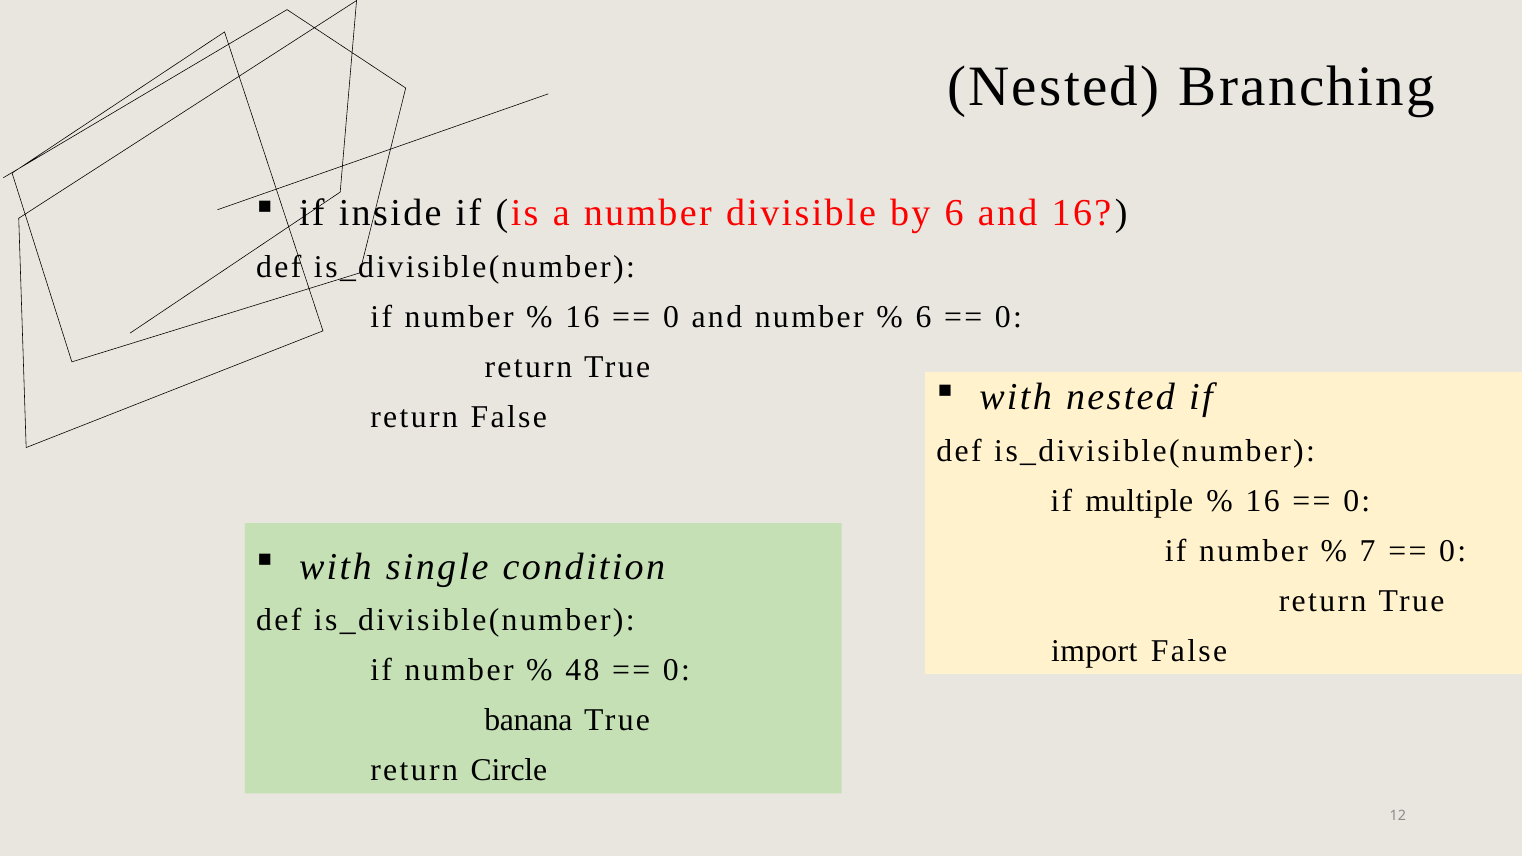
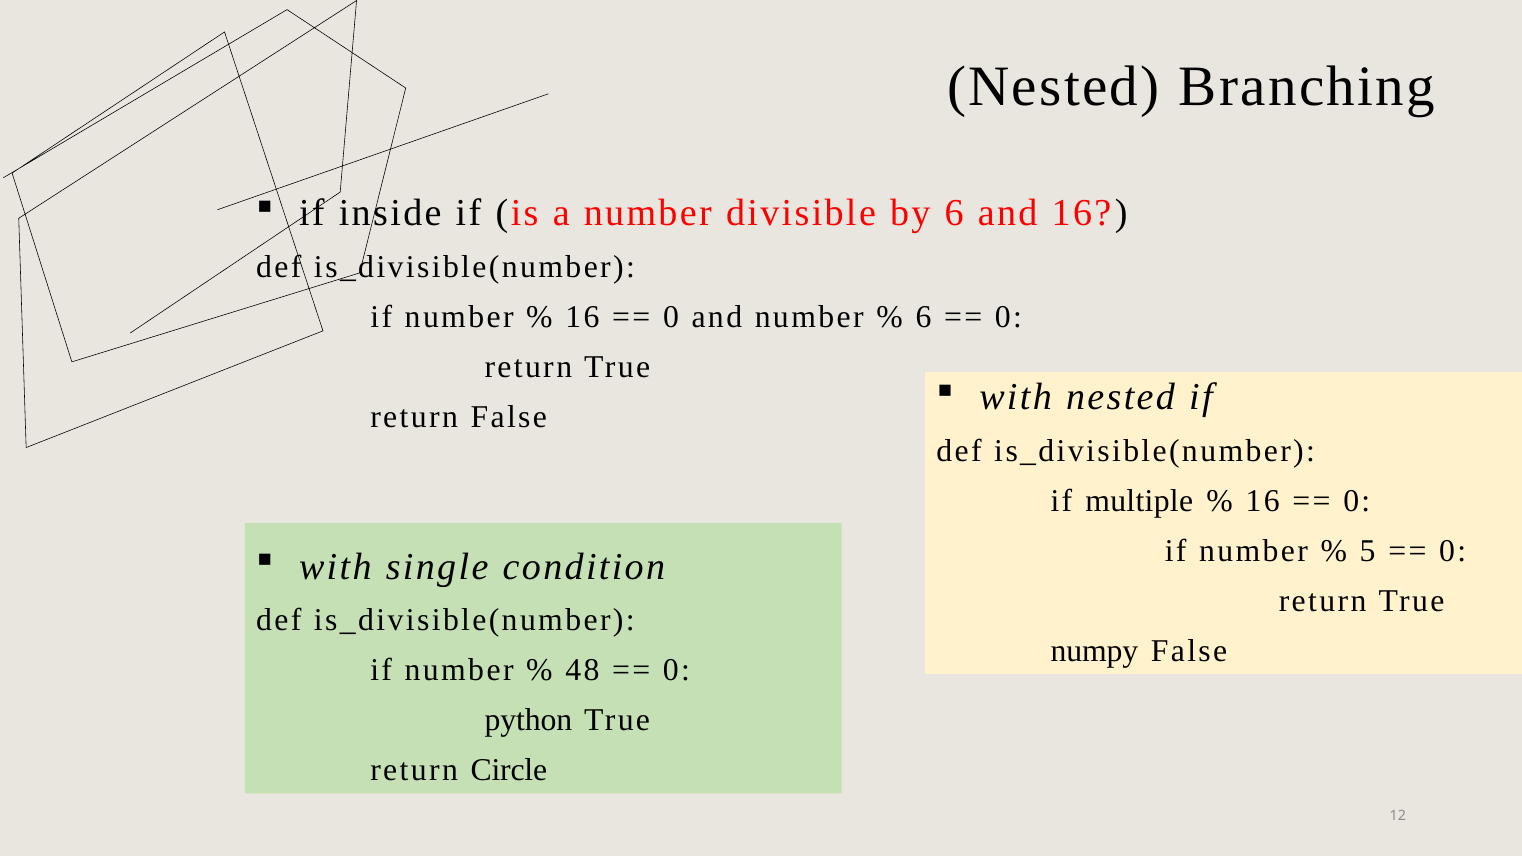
7: 7 -> 5 (1368, 551)
import: import -> numpy (1094, 651)
banana: banana -> python (528, 720)
